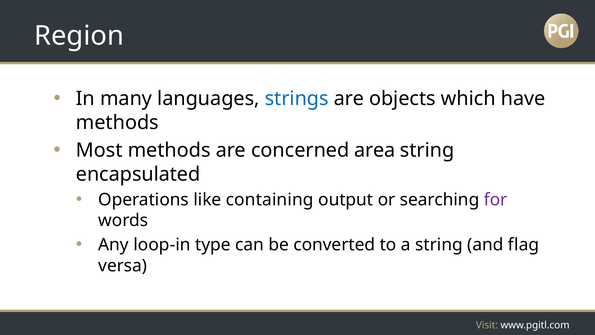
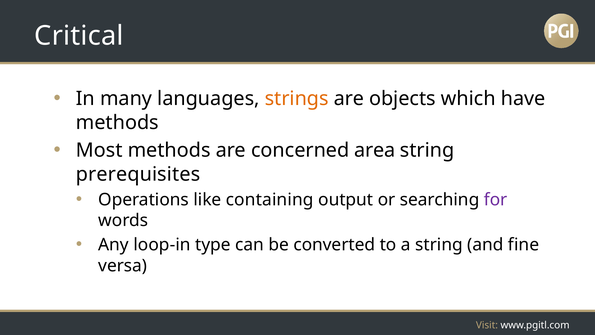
Region: Region -> Critical (79, 36)
strings colour: blue -> orange (297, 99)
encapsulated: encapsulated -> prerequisites (138, 174)
flag: flag -> fine (524, 245)
